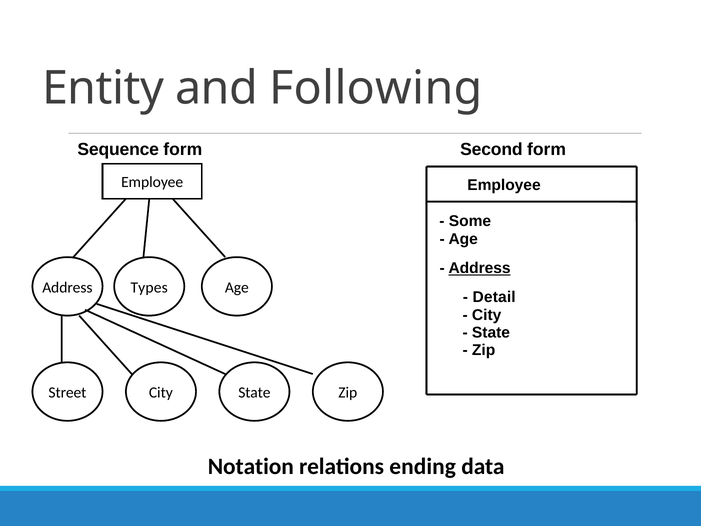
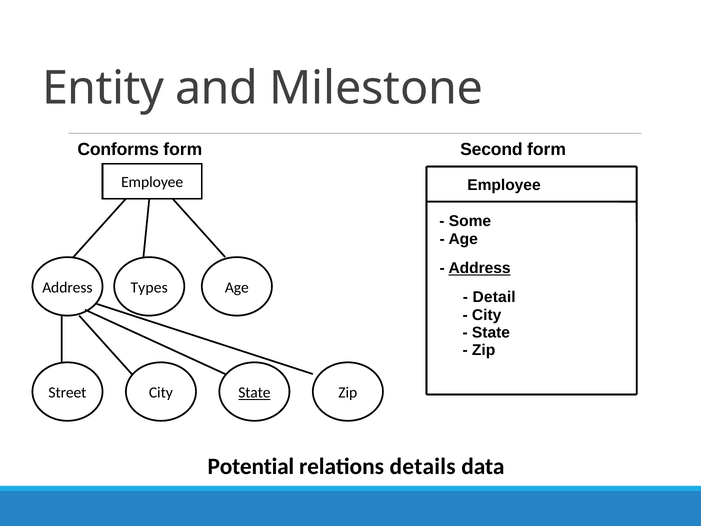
Following: Following -> Milestone (376, 88)
Sequence: Sequence -> Conforms (118, 150)
State underline: none -> present (254, 392)
Notation: Notation -> Potential (251, 466)
ending: ending -> details (423, 466)
